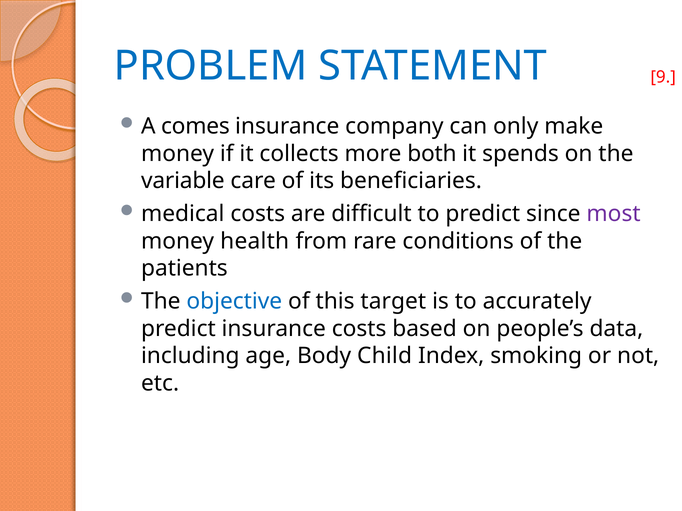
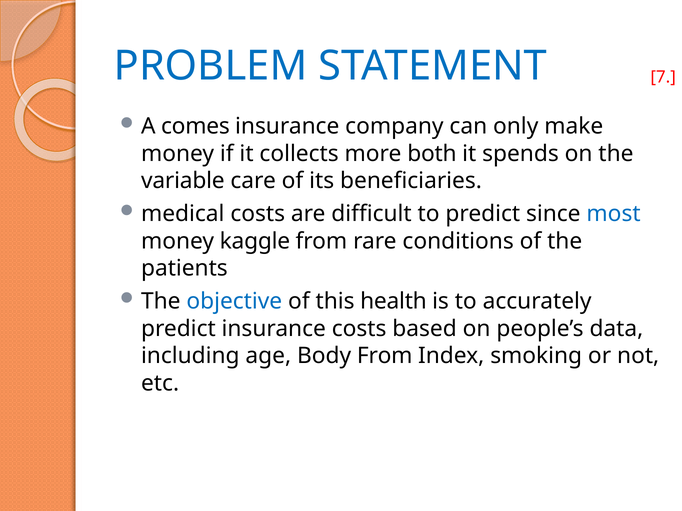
9: 9 -> 7 (663, 77)
most colour: purple -> blue (614, 214)
health: health -> kaggle (255, 241)
target: target -> health (393, 302)
Body Child: Child -> From (385, 356)
